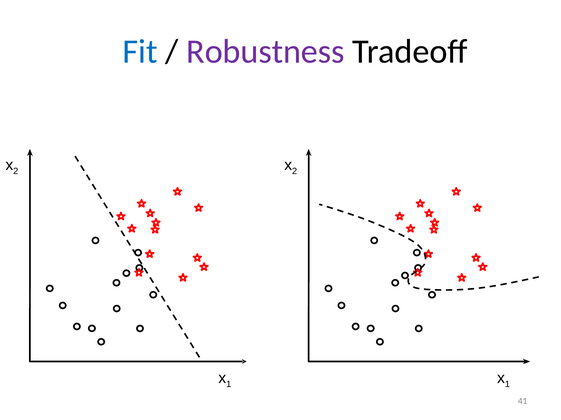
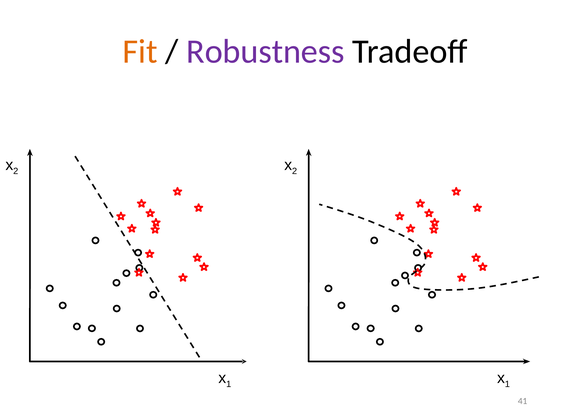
Fit colour: blue -> orange (140, 51)
